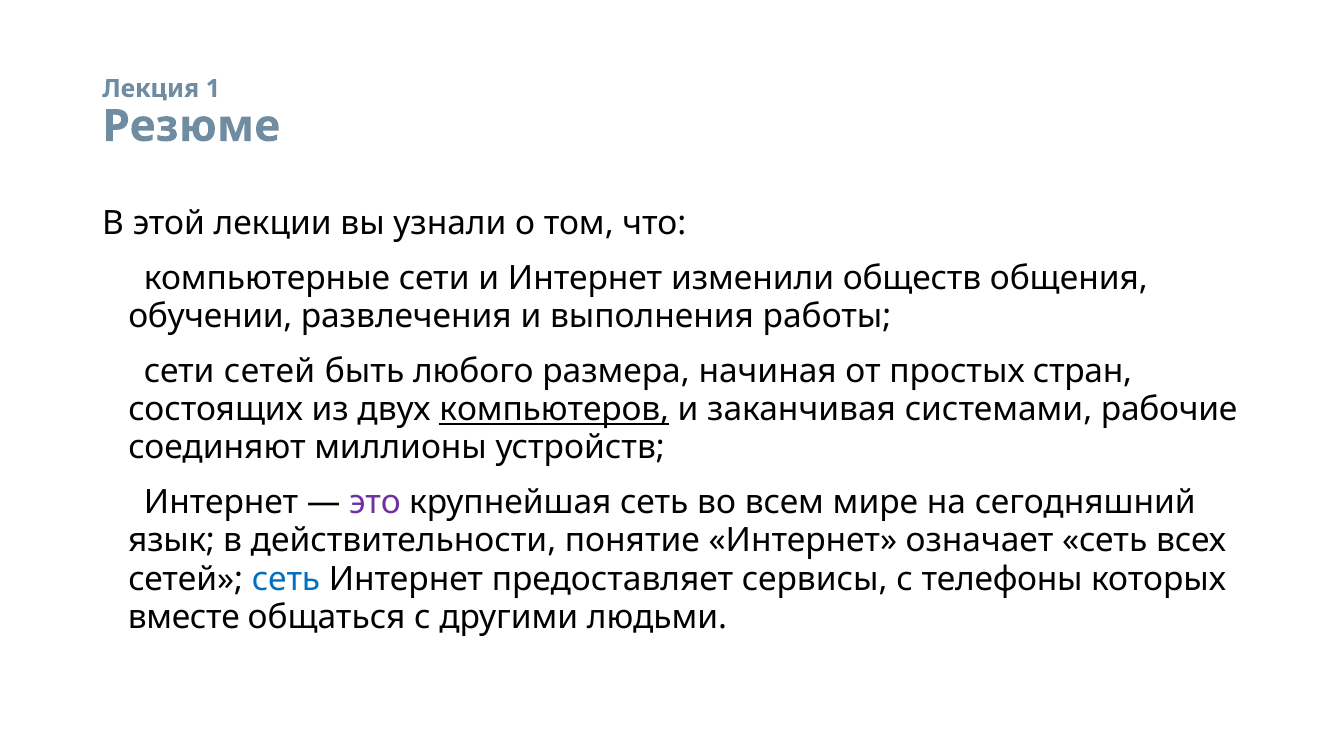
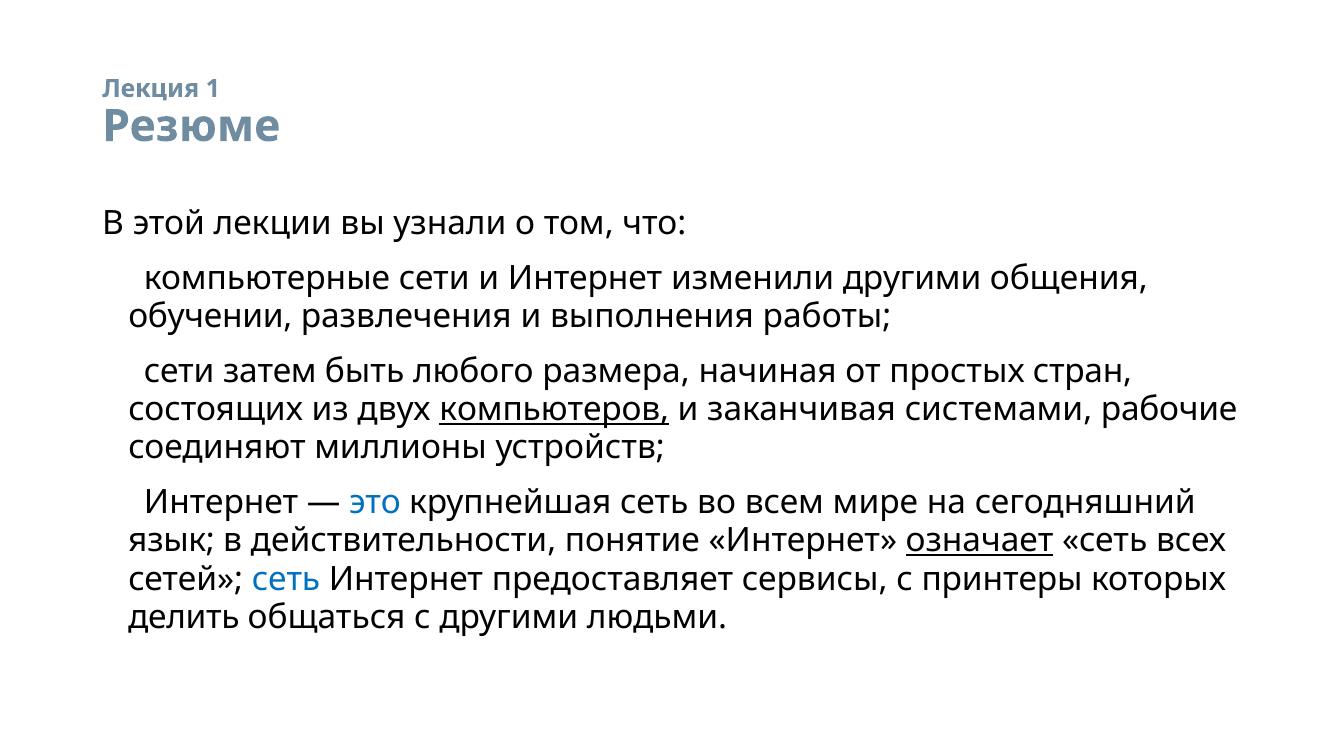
изменили обществ: обществ -> другими (912, 278)
сети сетей: сетей -> затем (270, 371)
это colour: purple -> blue (375, 503)
означает underline: none -> present (980, 541)
телефоны: телефоны -> принтеры (1002, 579)
вместе: вместе -> делить (184, 617)
